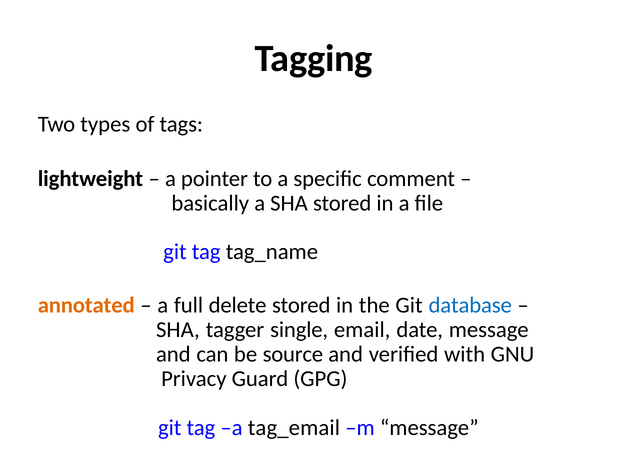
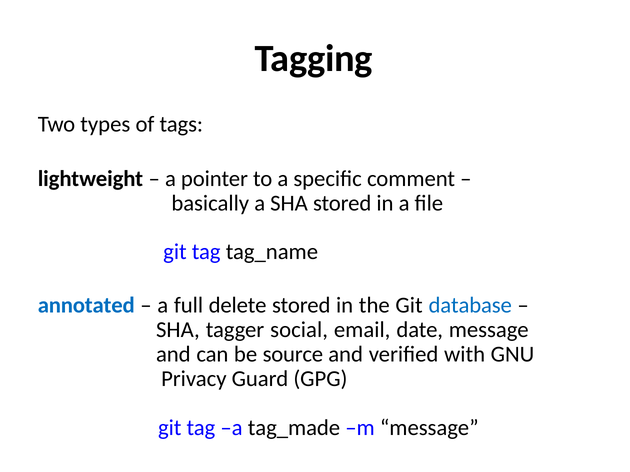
annotated colour: orange -> blue (86, 306)
single: single -> social (299, 330)
tag_email: tag_email -> tag_made (294, 428)
